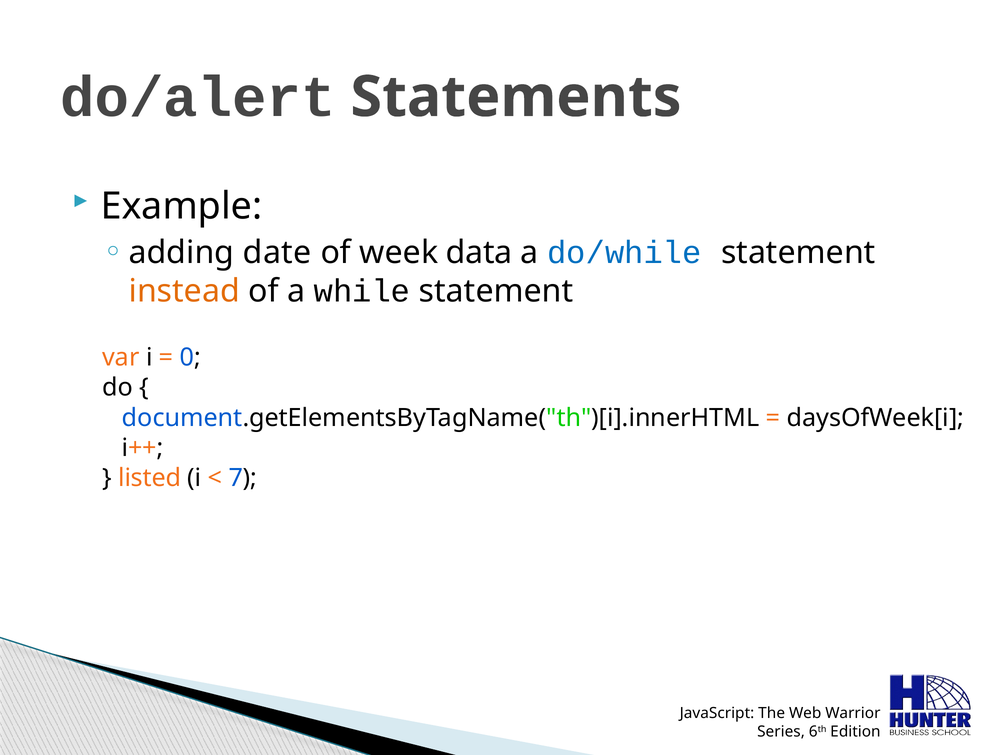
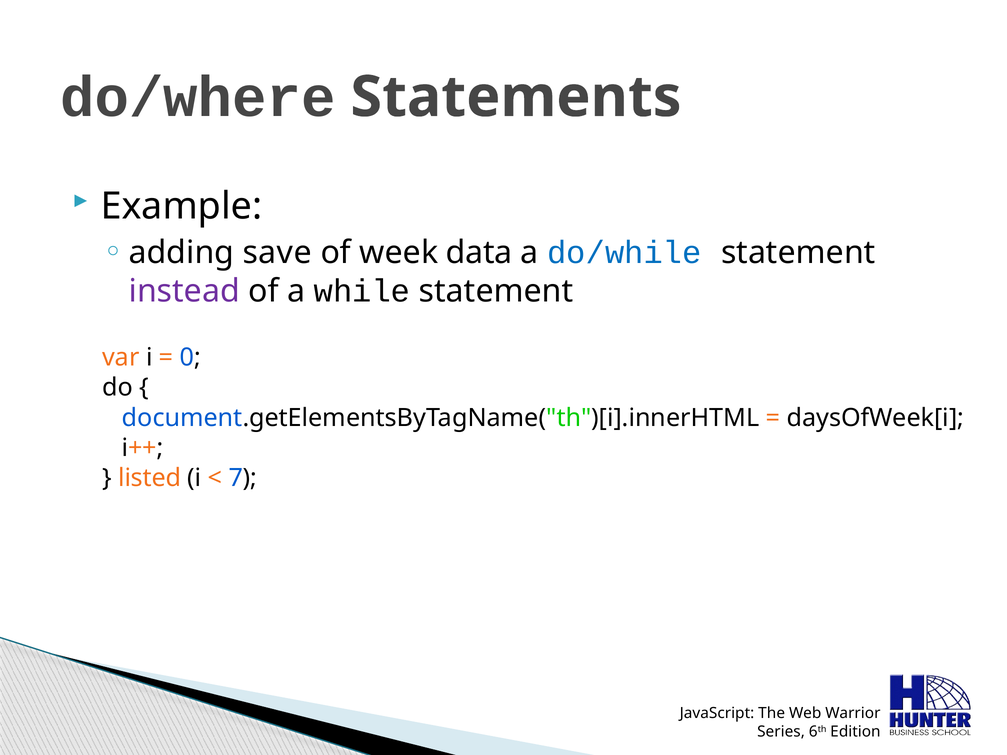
do/alert: do/alert -> do/where (198, 97)
date: date -> save (277, 253)
instead colour: orange -> purple (184, 291)
